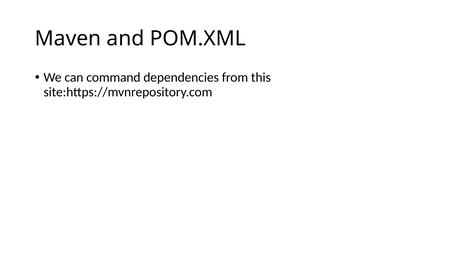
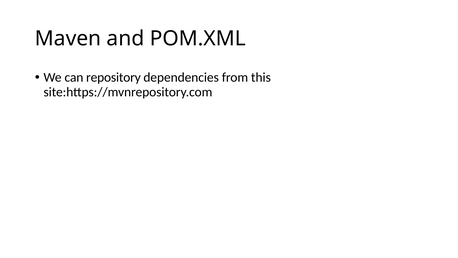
command: command -> repository (113, 77)
